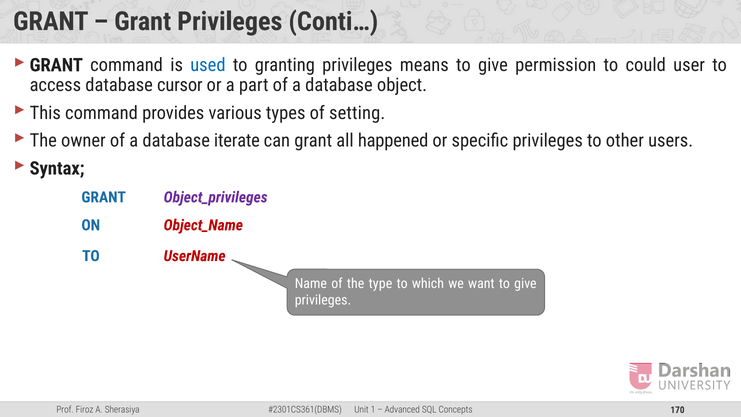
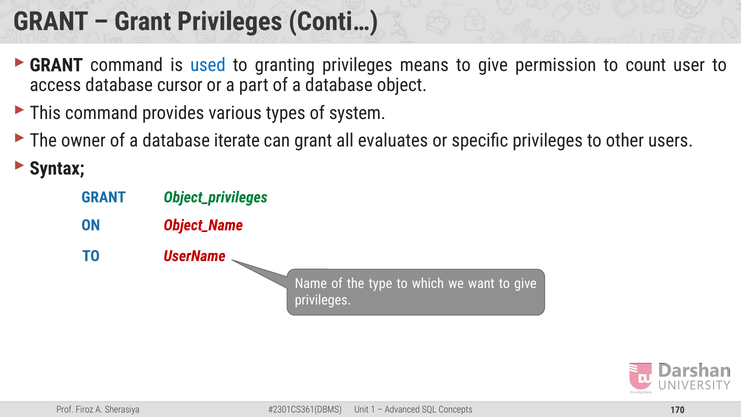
could: could -> count (646, 65)
setting: setting -> system (357, 113)
happened: happened -> evaluates (393, 141)
Object_privileges colour: purple -> green (216, 197)
